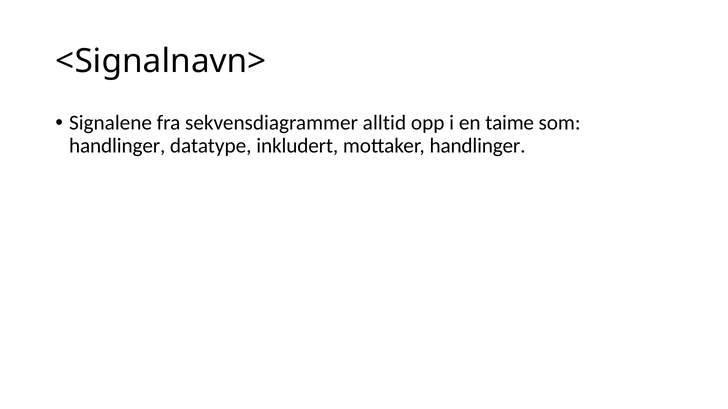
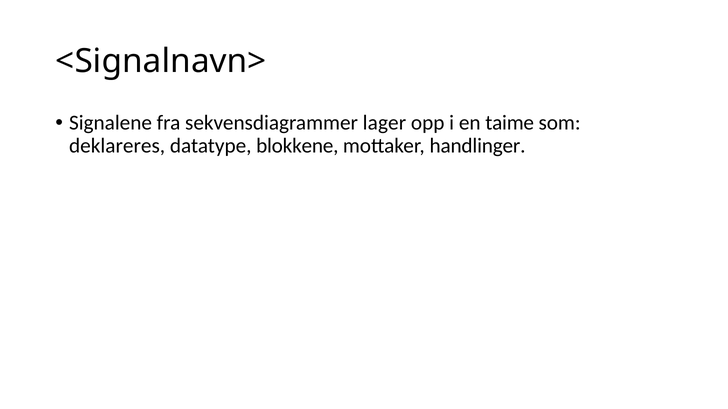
alltid: alltid -> lager (384, 123)
handlinger: handlinger -> deklareres (117, 146)
inkludert: inkludert -> blokkene (297, 146)
